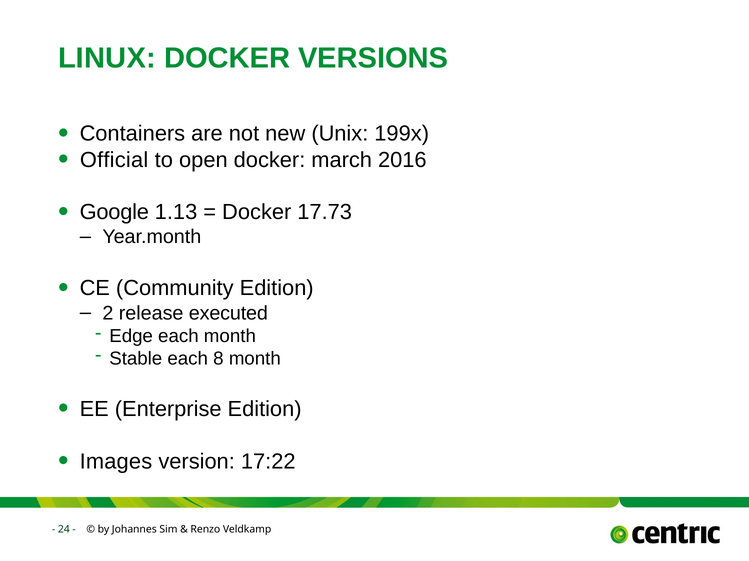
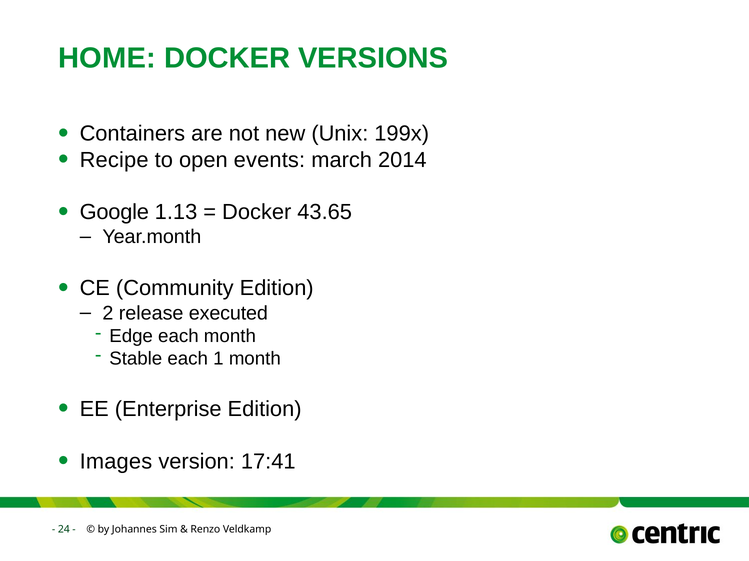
LINUX: LINUX -> HOME (107, 58)
Official: Official -> Recipe (114, 160)
open docker: docker -> events (269, 160)
2016: 2016 -> 2014 (402, 160)
17.73: 17.73 -> 43.65 (325, 212)
8: 8 -> 1 (218, 359)
17:22: 17:22 -> 17:41 (268, 462)
